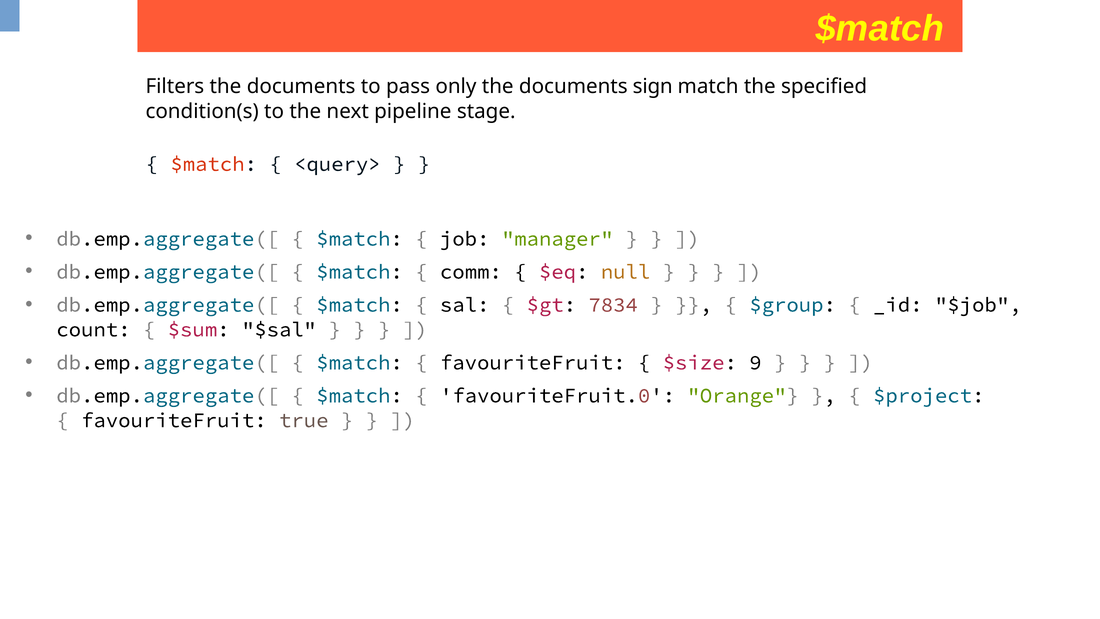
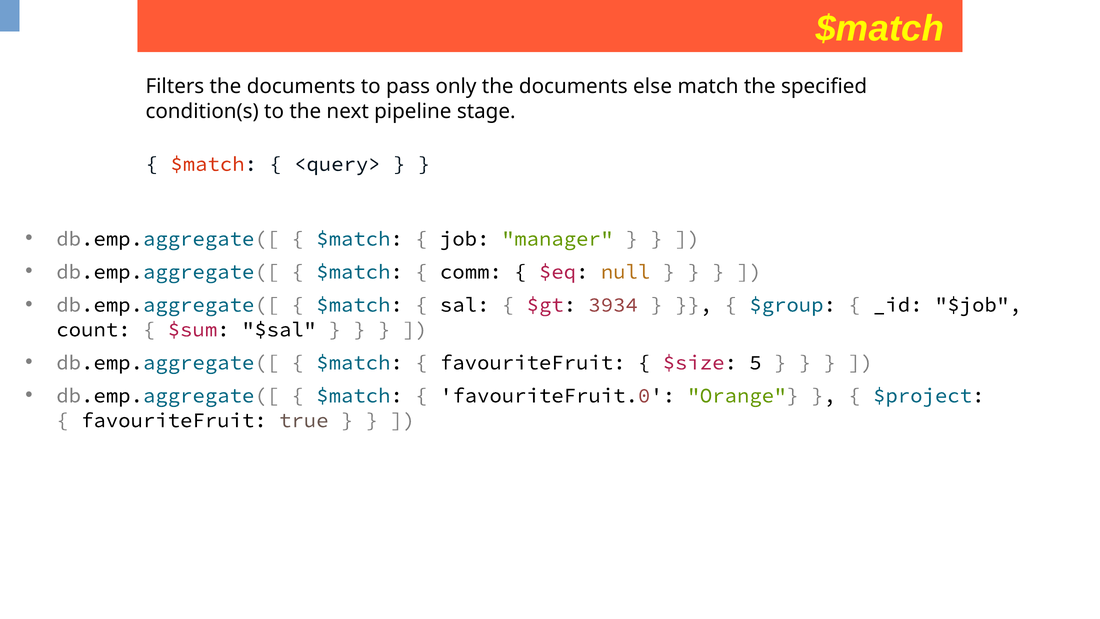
sign: sign -> else (653, 87)
7834: 7834 -> 3934 (613, 305)
9: 9 -> 5 (756, 362)
